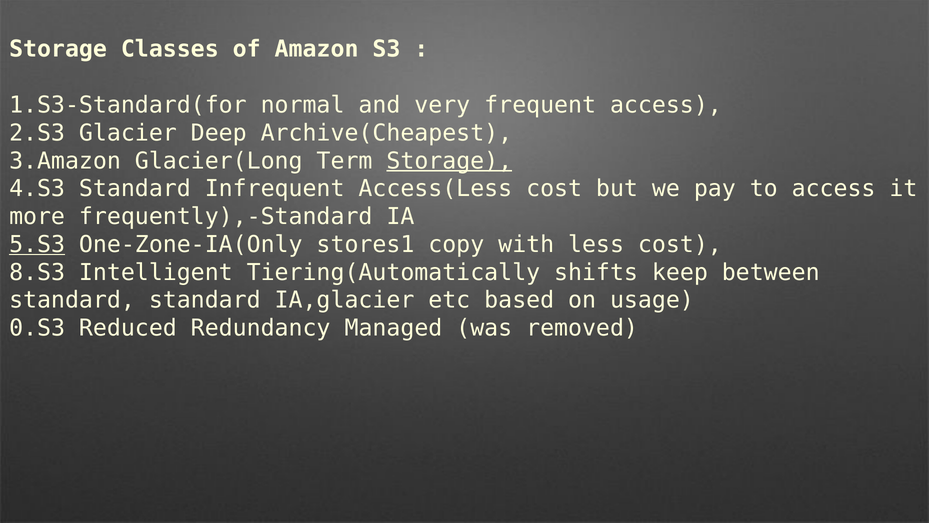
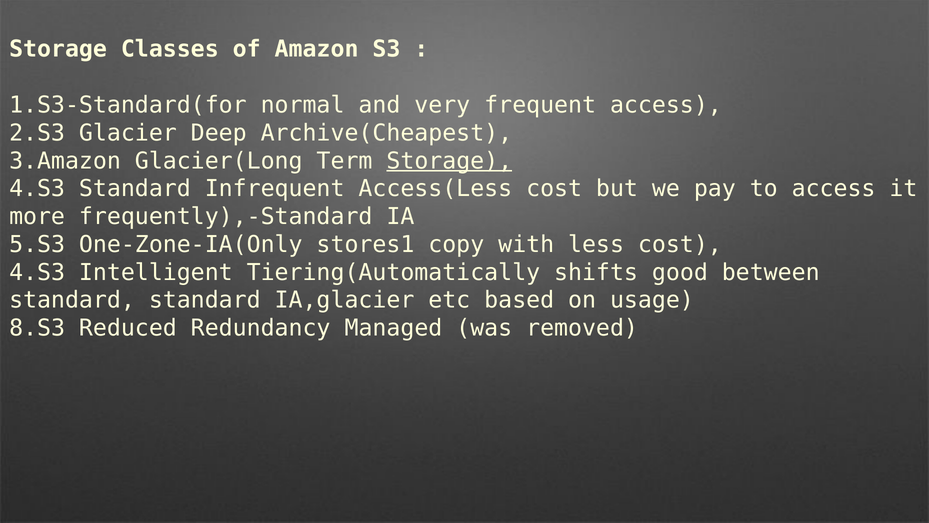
5.S3 underline: present -> none (37, 244)
8.S3: 8.S3 -> 4.S3 (37, 272)
keep: keep -> good (680, 272)
0.S3: 0.S3 -> 8.S3 (37, 328)
